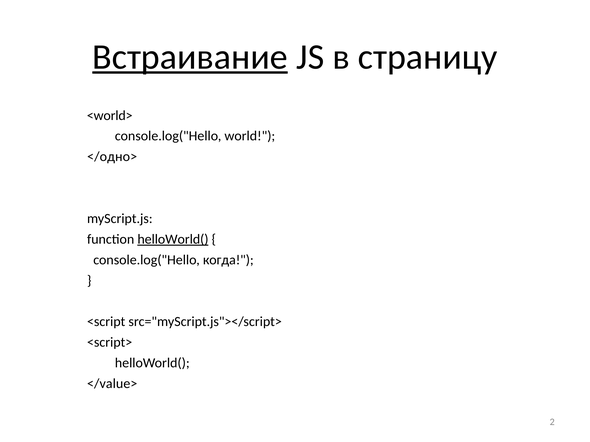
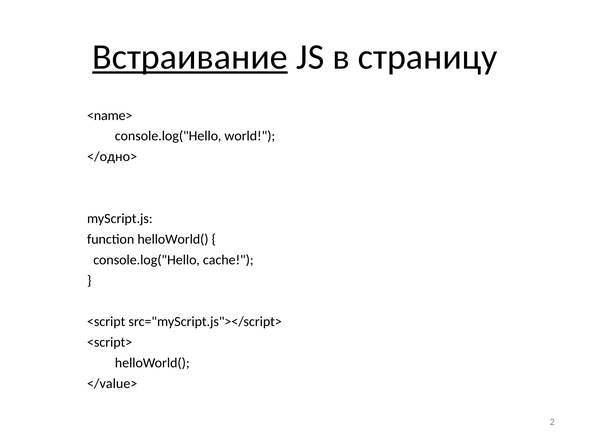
<world>: <world> -> <name> (110, 116)
helloWorld( underline: present -> none (173, 239)
когда: когда -> cache (228, 260)
